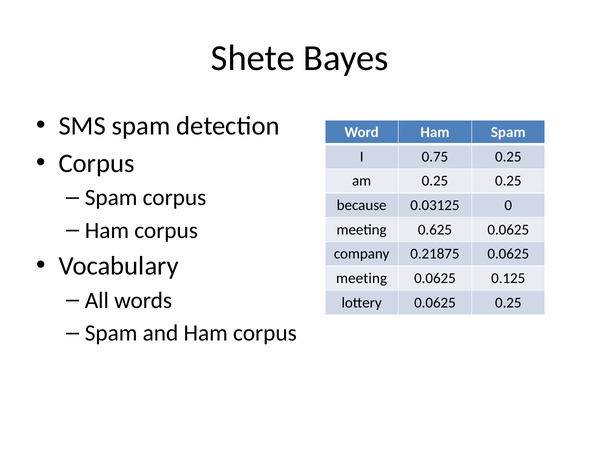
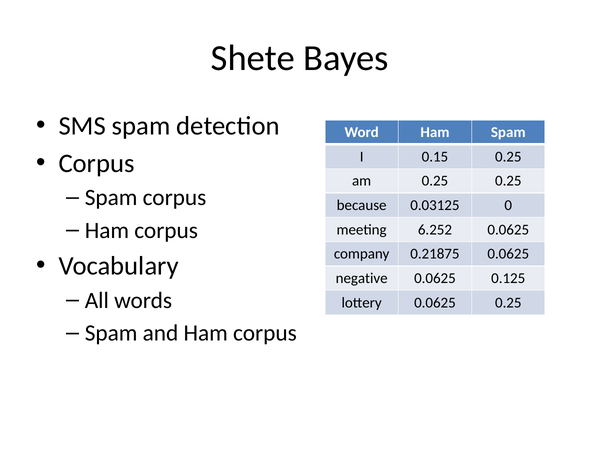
0.75: 0.75 -> 0.15 (435, 157)
0.625: 0.625 -> 6.252 (435, 230)
meeting: meeting -> negative (362, 278)
